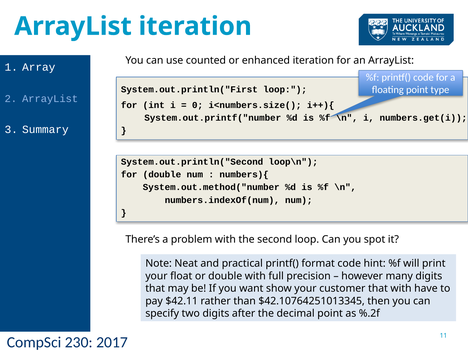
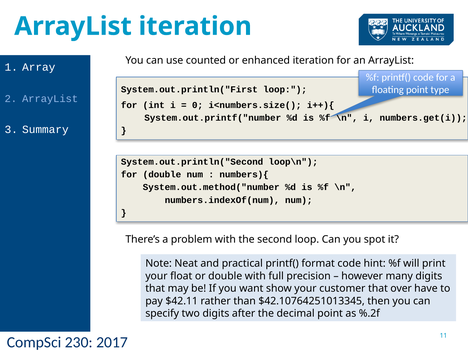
that with: with -> over (401, 288)
